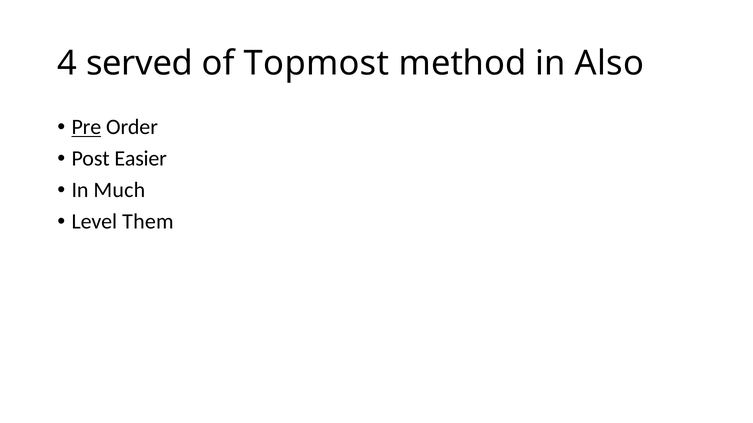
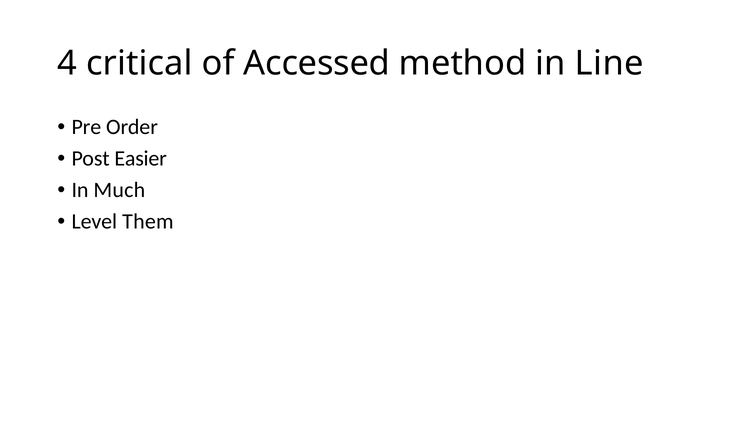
served: served -> critical (139, 63)
Topmost: Topmost -> Accessed (317, 63)
Also: Also -> Line (609, 63)
Pre underline: present -> none (86, 127)
